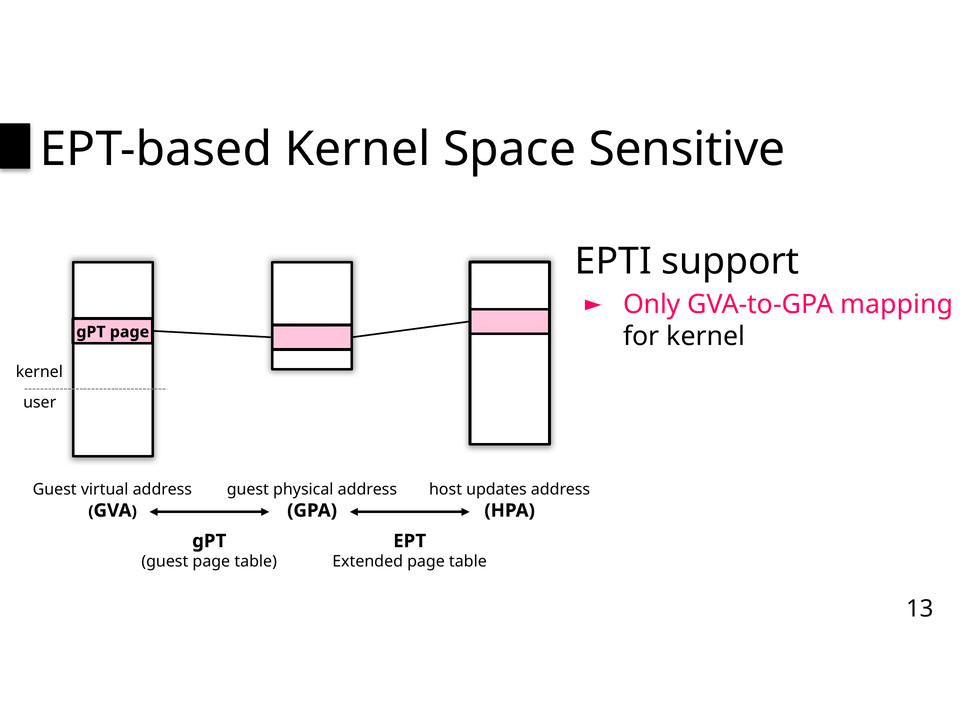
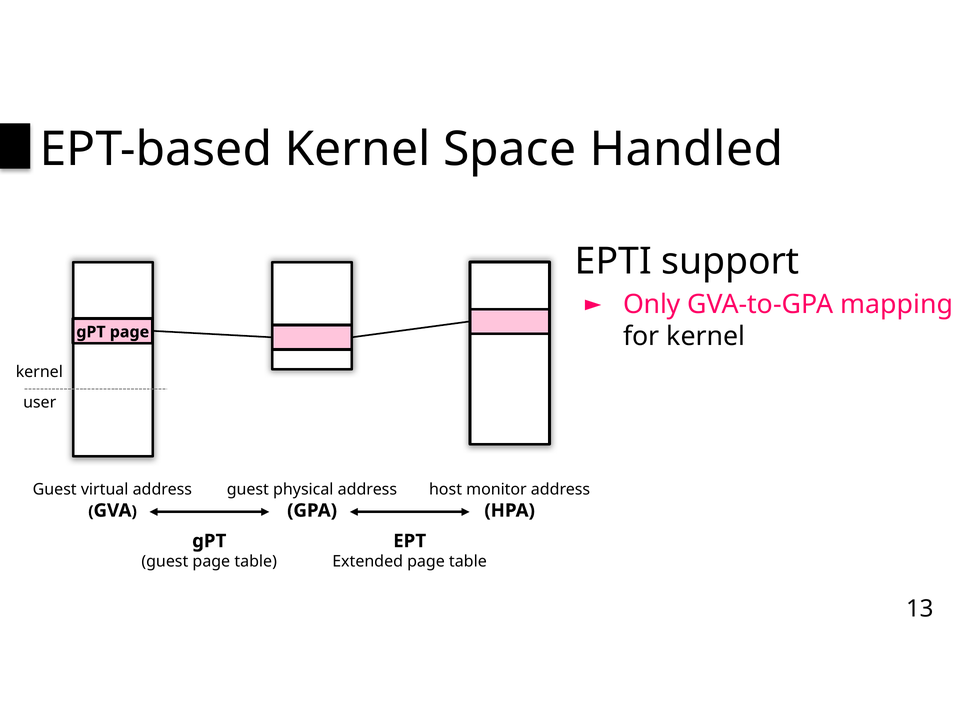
Sensitive: Sensitive -> Handled (687, 149)
updates: updates -> monitor (496, 490)
